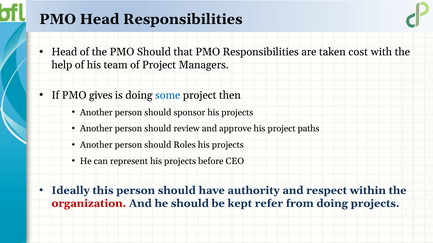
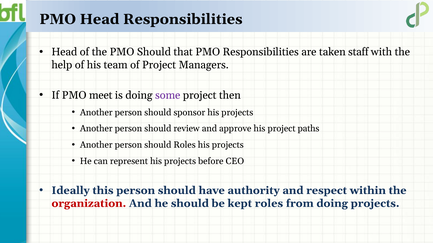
cost: cost -> staff (358, 52)
gives: gives -> meet (101, 95)
some colour: blue -> purple (168, 95)
kept refer: refer -> roles (269, 204)
